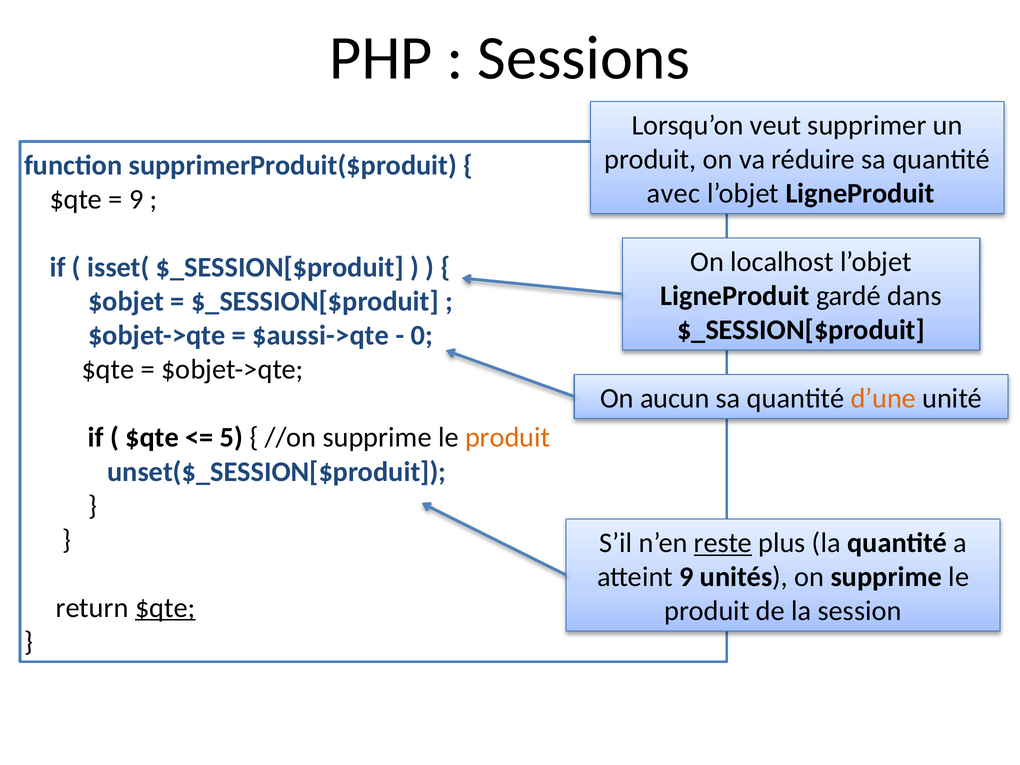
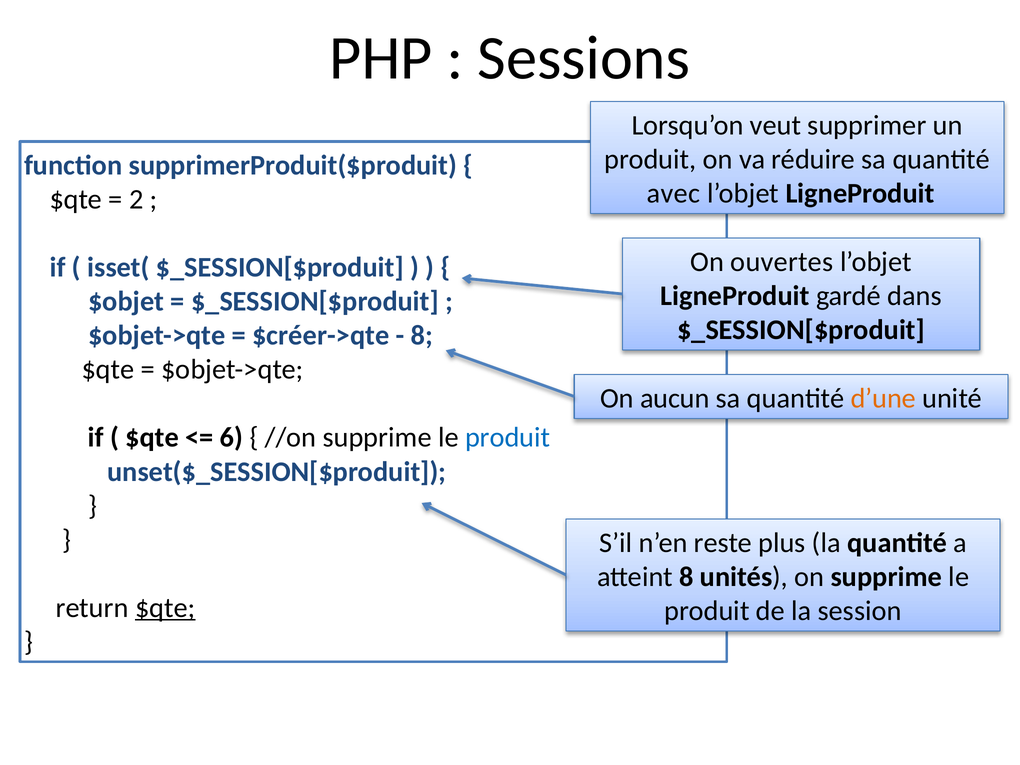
9: 9 -> 2 (136, 200)
localhost: localhost -> ouvertes (782, 262)
$aussi->qte: $aussi->qte -> $créer->qte (321, 336)
0: 0 -> 8 (422, 336)
5: 5 -> 6 (231, 438)
produit colour: orange -> blue (508, 438)
reste underline: present -> none (723, 543)
atteint 9: 9 -> 8 (686, 577)
